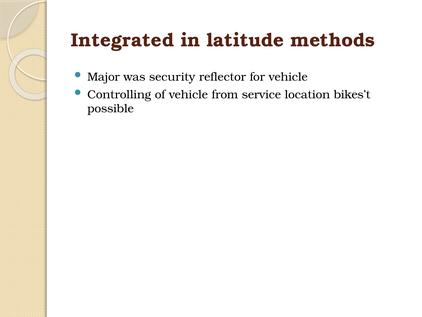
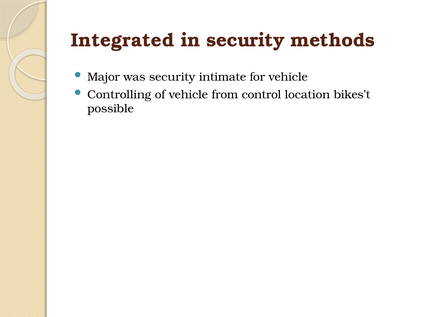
in latitude: latitude -> security (246, 40)
reflector: reflector -> intimate (223, 77)
service: service -> control (261, 94)
